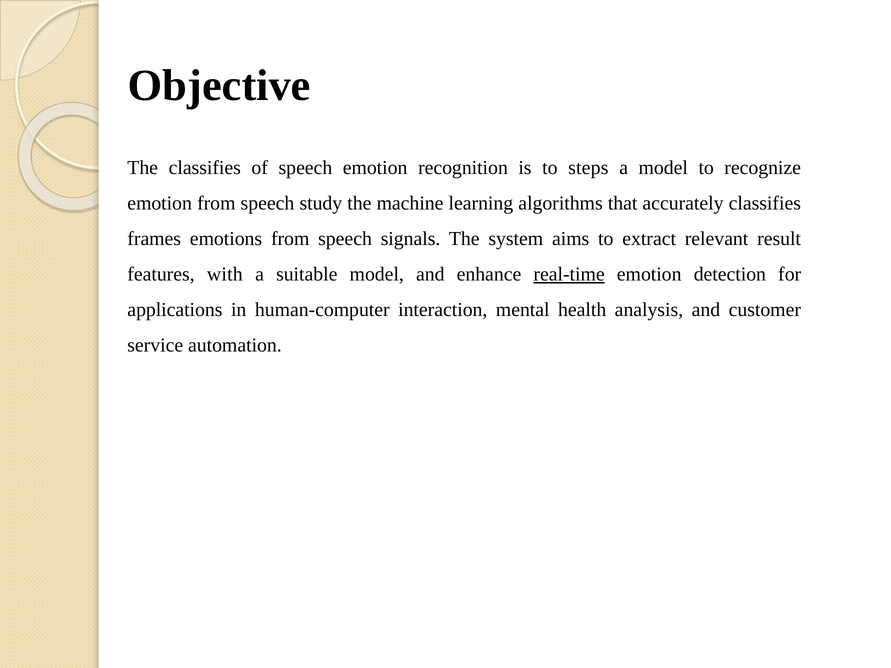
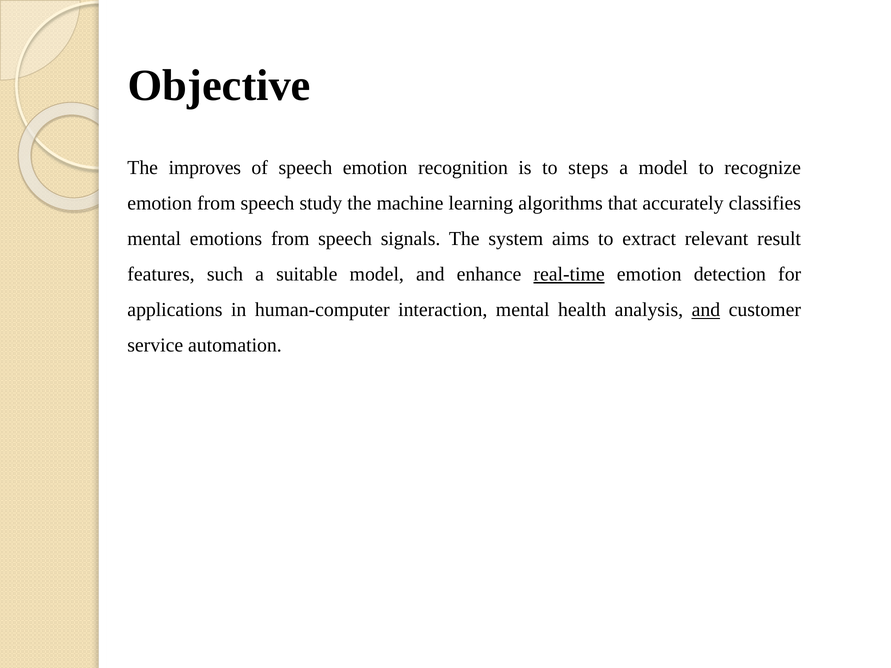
The classifies: classifies -> improves (205, 168)
frames: frames -> mental (154, 239)
with: with -> such (225, 274)
and underline: none -> present (706, 310)
